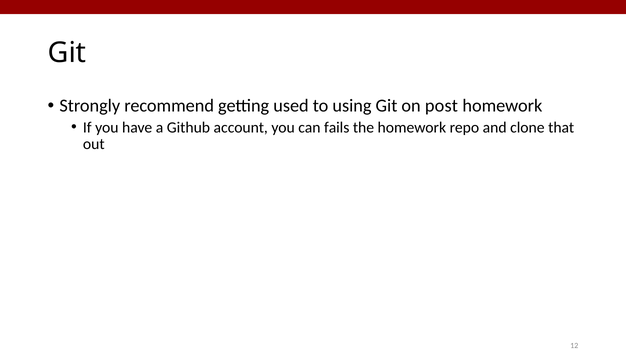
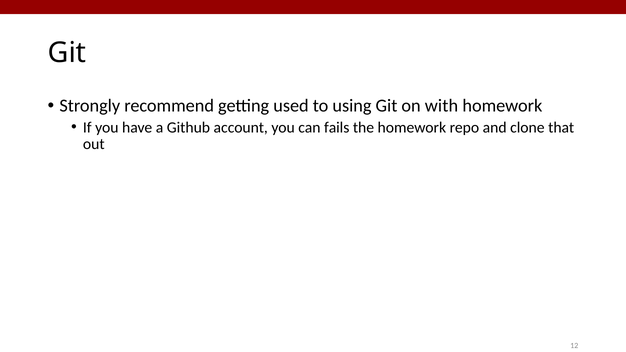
post: post -> with (441, 106)
